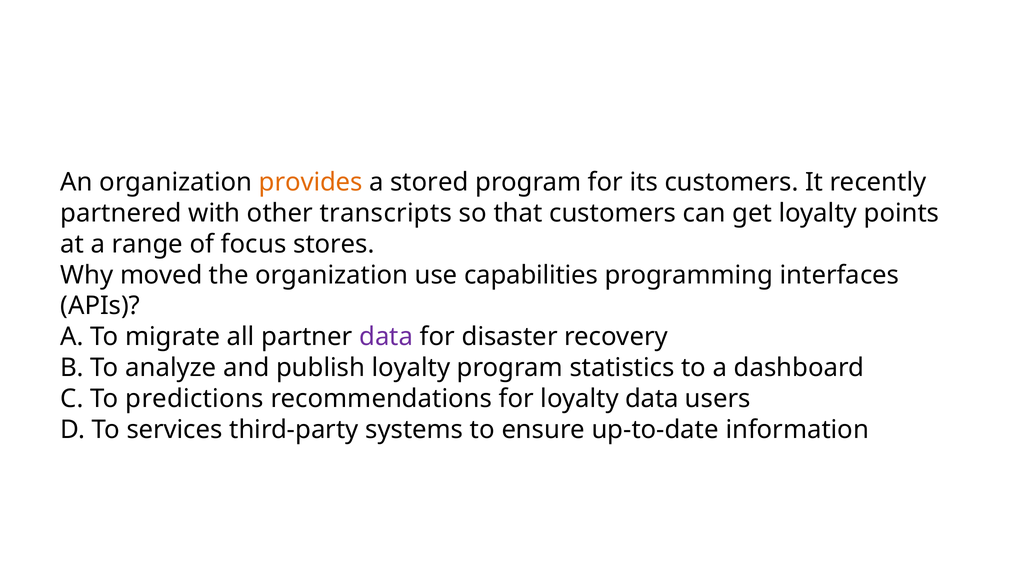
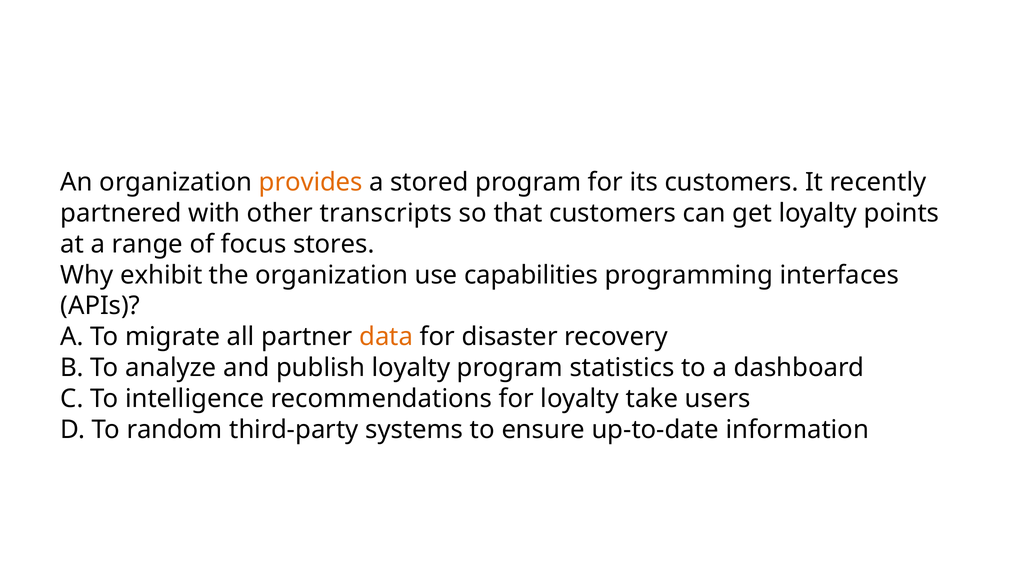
moved: moved -> exhibit (161, 275)
data colour: purple -> orange (386, 337)
predictions: predictions -> intelligence (195, 398)
loyalty data: data -> take (652, 398)
services: services -> random (175, 429)
